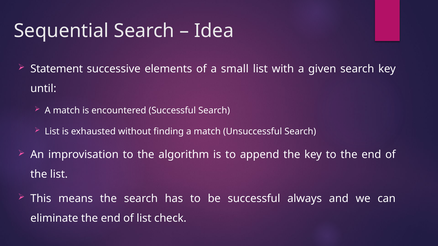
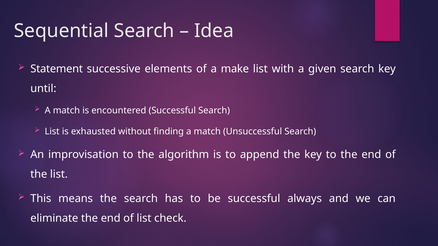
small: small -> make (235, 69)
